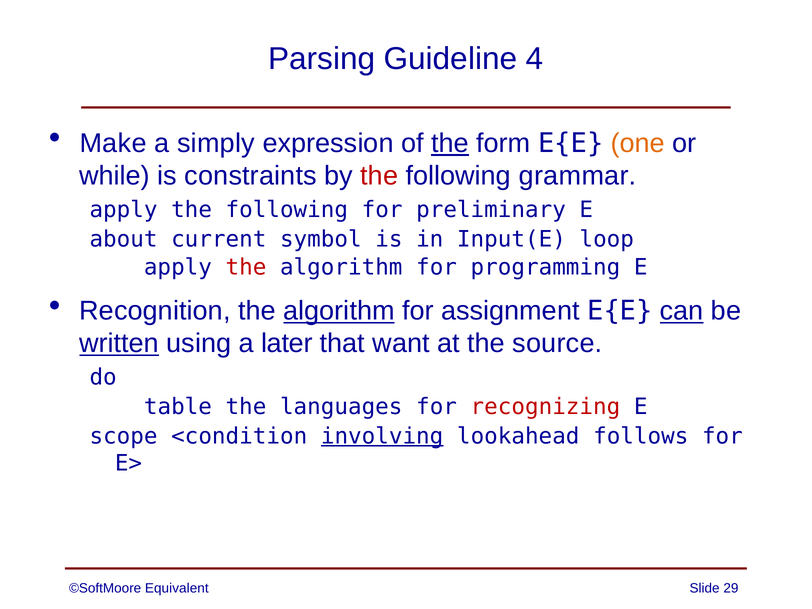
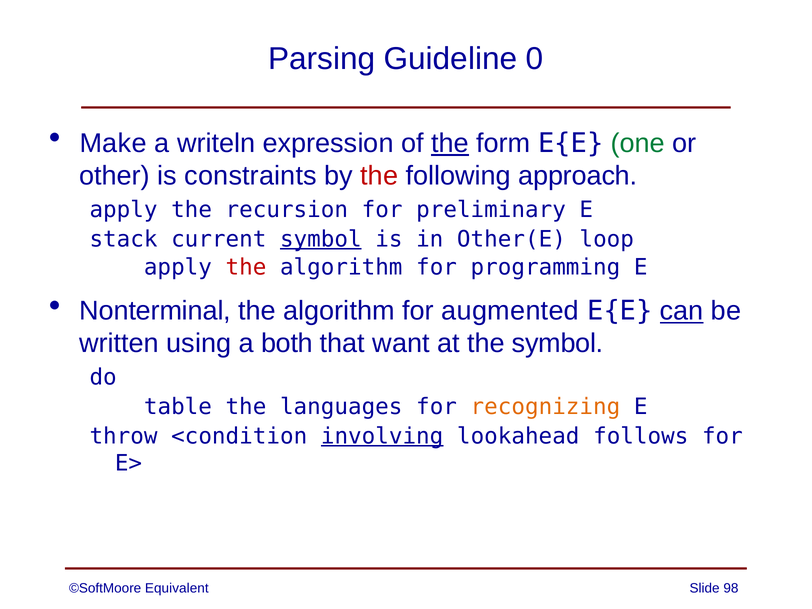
4: 4 -> 0 (535, 59)
simply: simply -> writeln (216, 143)
one colour: orange -> green (638, 143)
while: while -> other (115, 176)
grammar: grammar -> approach (578, 176)
apply the following: following -> recursion (287, 210)
about: about -> stack (124, 239)
symbol underline: none -> present (321, 239)
Input(E: Input(E -> Other(E (511, 239)
Recognition: Recognition -> Nonterminal (155, 311)
algorithm underline: present -> none (339, 311)
assignment: assignment -> augmented (510, 311)
written underline: present -> none (119, 343)
later: later -> both (287, 343)
the source: source -> symbol (558, 343)
recognizing colour: red -> orange (545, 407)
scope: scope -> throw (124, 436)
29: 29 -> 98 (731, 588)
